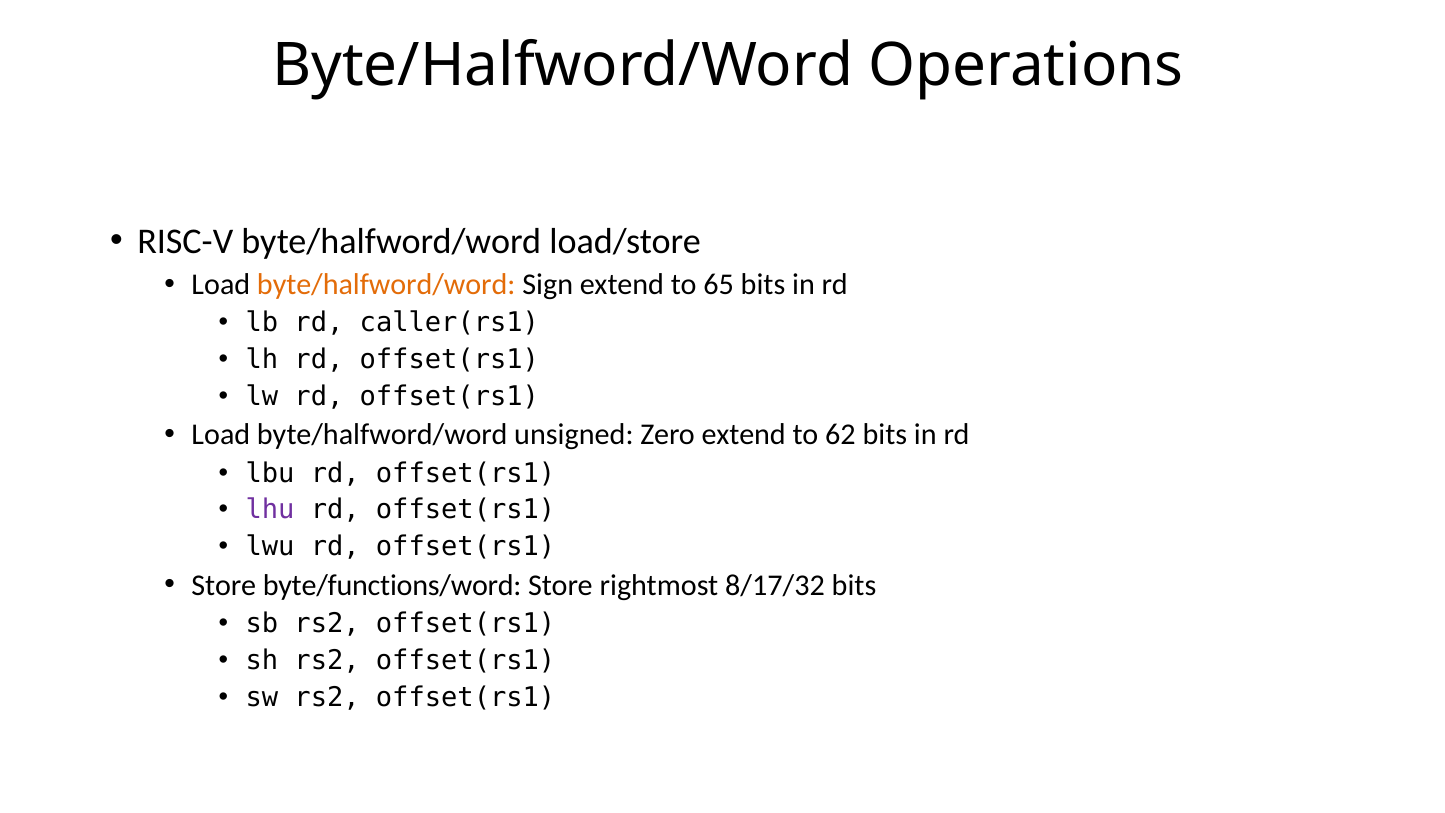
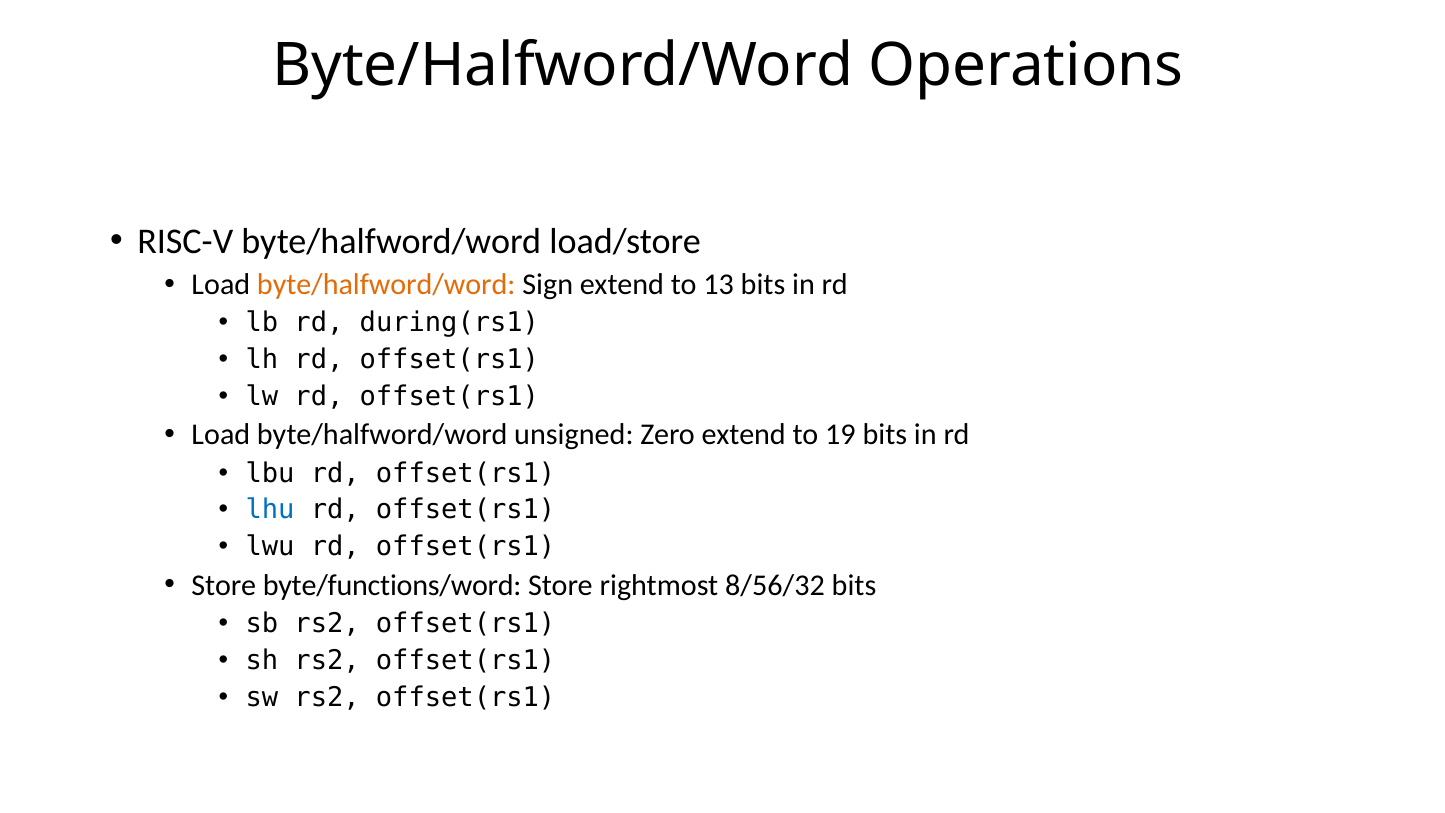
65: 65 -> 13 (719, 284)
caller(rs1: caller(rs1 -> during(rs1 (449, 323)
62: 62 -> 19 (840, 435)
lhu colour: purple -> blue (270, 510)
8/17/32: 8/17/32 -> 8/56/32 (775, 585)
